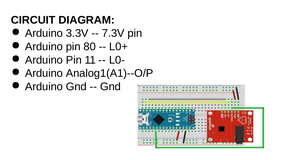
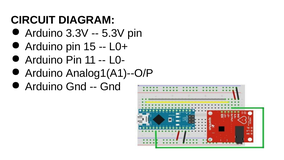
7.3V: 7.3V -> 5.3V (113, 33)
80: 80 -> 15 (90, 47)
